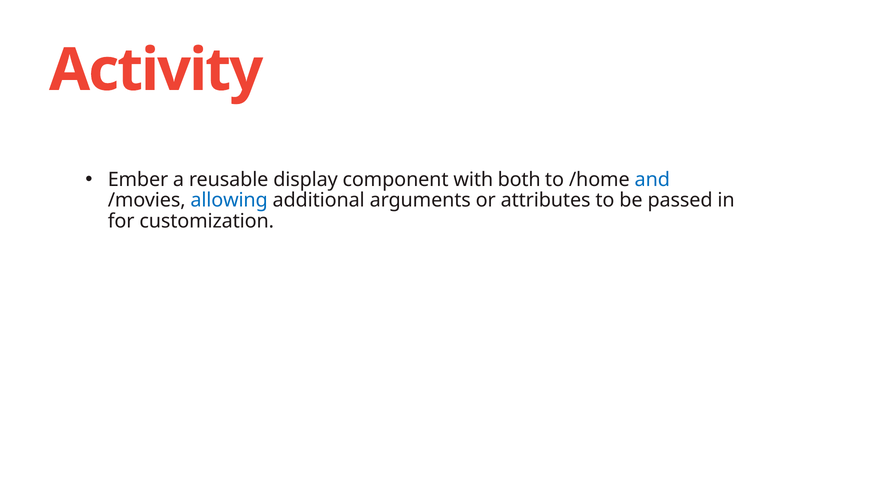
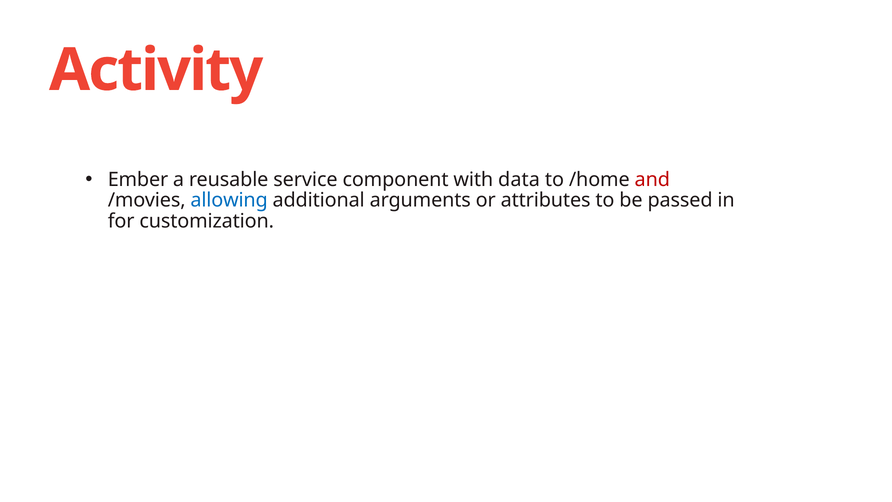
display: display -> service (305, 179)
both: both -> data (519, 179)
and colour: blue -> red (652, 179)
